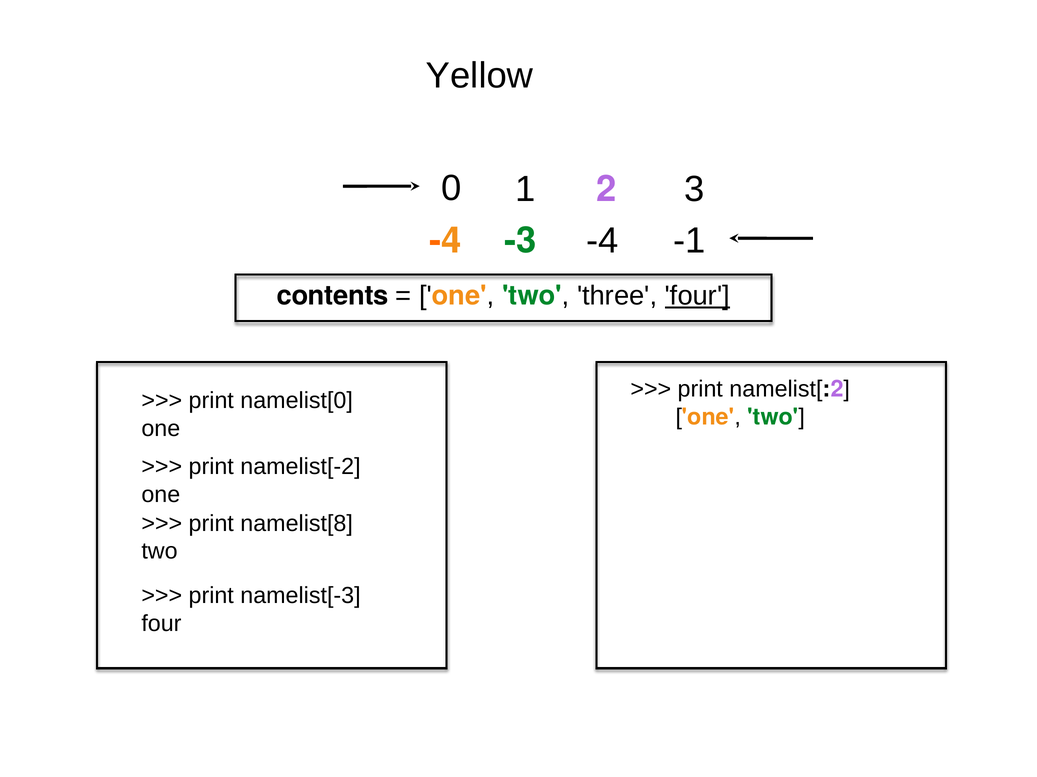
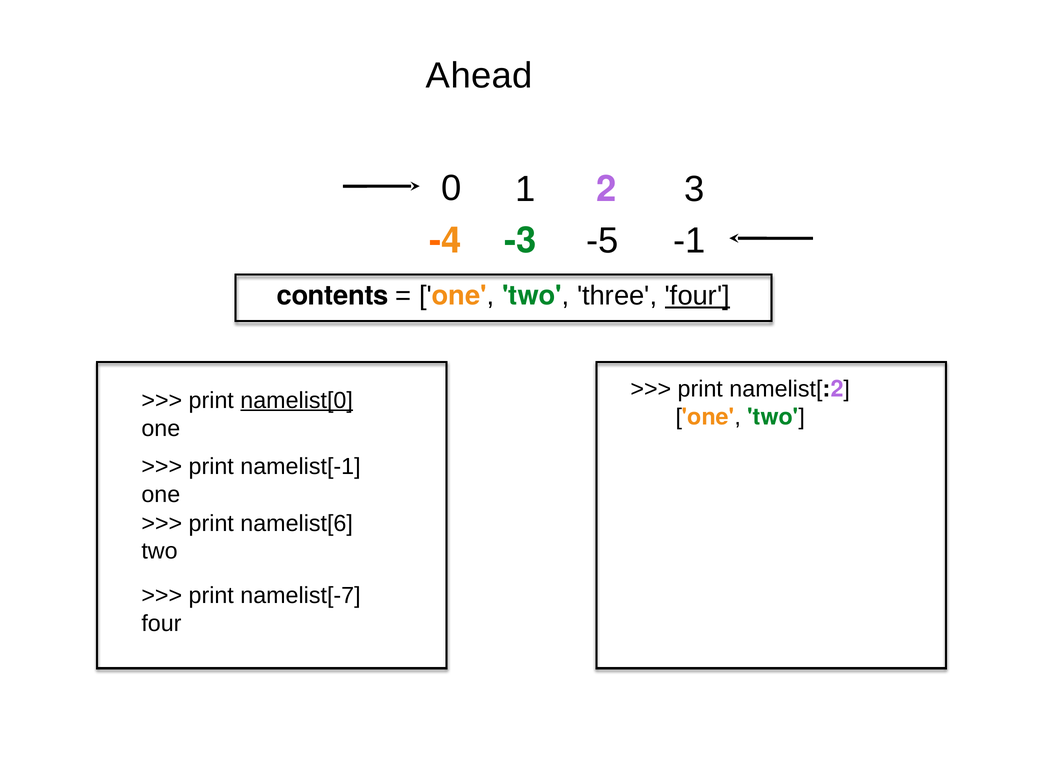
Yellow: Yellow -> Ahead (479, 76)
-4: -4 -> -5 (602, 241)
namelist[0 underline: none -> present (297, 401)
namelist[-2: namelist[-2 -> namelist[-1 (300, 467)
namelist[8: namelist[8 -> namelist[6 (297, 524)
namelist[-3: namelist[-3 -> namelist[-7 (300, 596)
